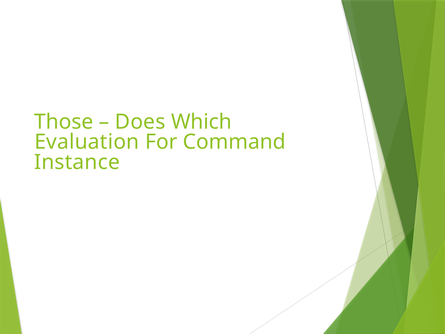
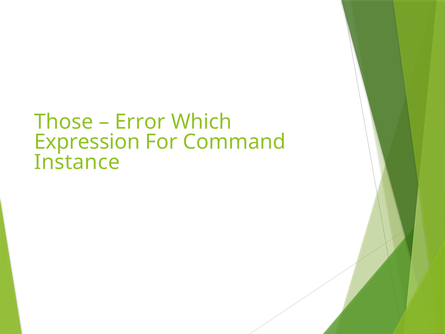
Does: Does -> Error (140, 122)
Evaluation: Evaluation -> Expression (87, 142)
